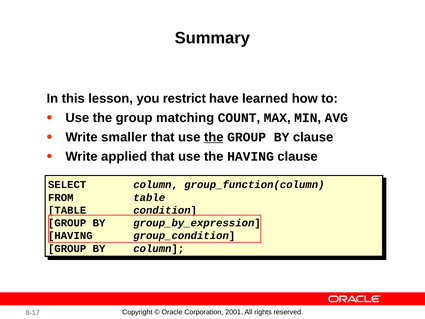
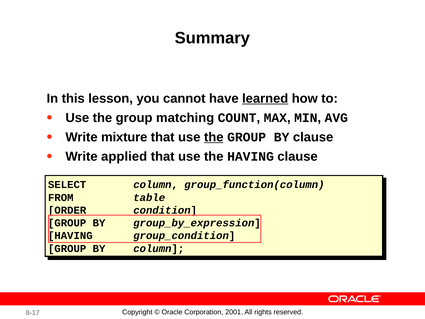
restrict: restrict -> cannot (184, 98)
learned underline: none -> present (265, 98)
smaller: smaller -> mixture (124, 137)
TABLE: TABLE -> ORDER (67, 210)
